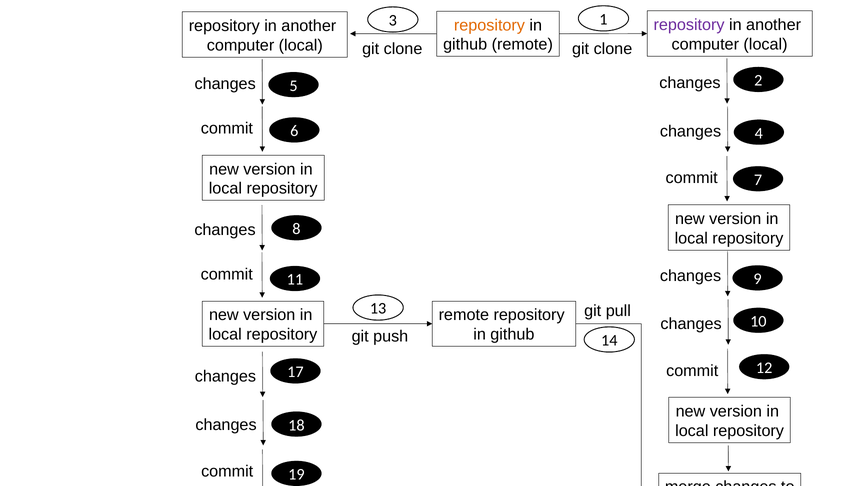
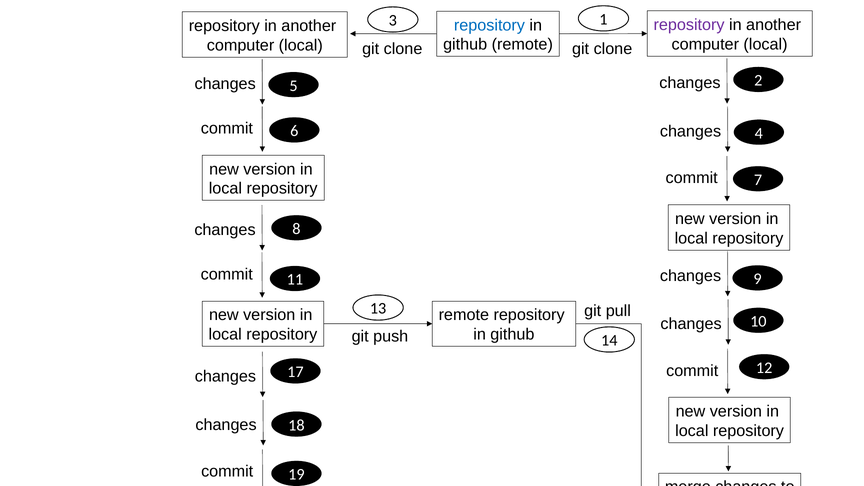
repository colour: orange -> blue (489, 25)
